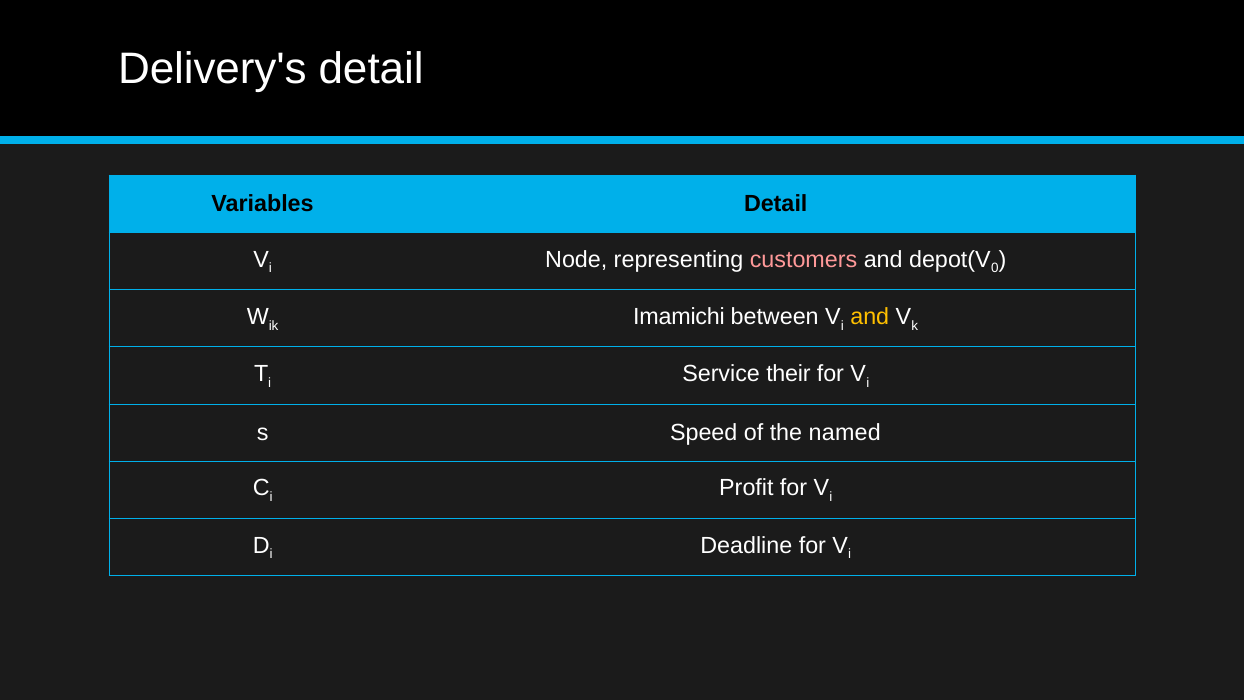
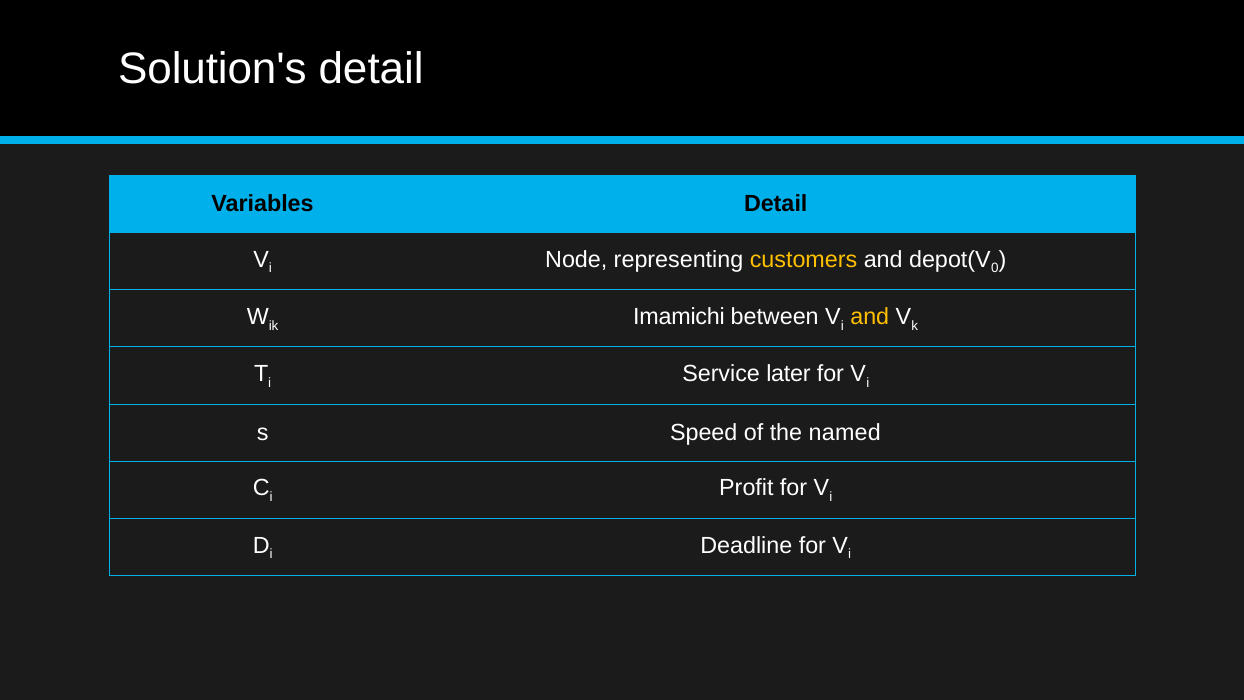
Delivery's: Delivery's -> Solution's (212, 69)
customers colour: pink -> yellow (804, 259)
their: their -> later (788, 374)
